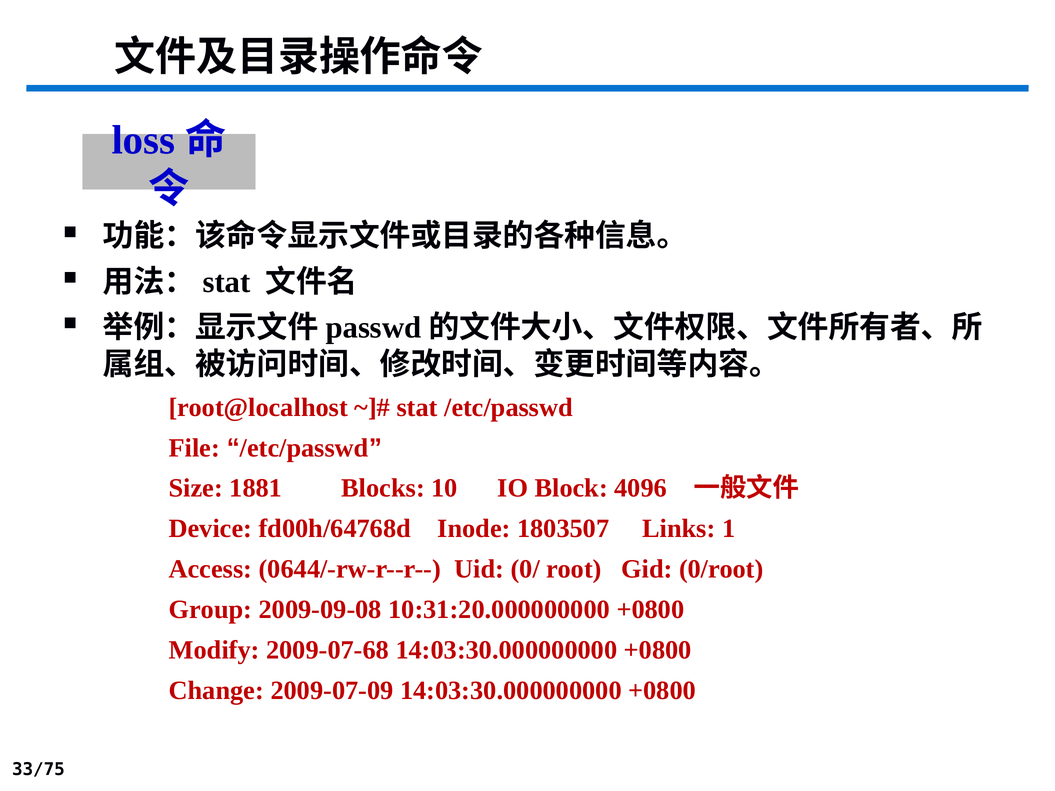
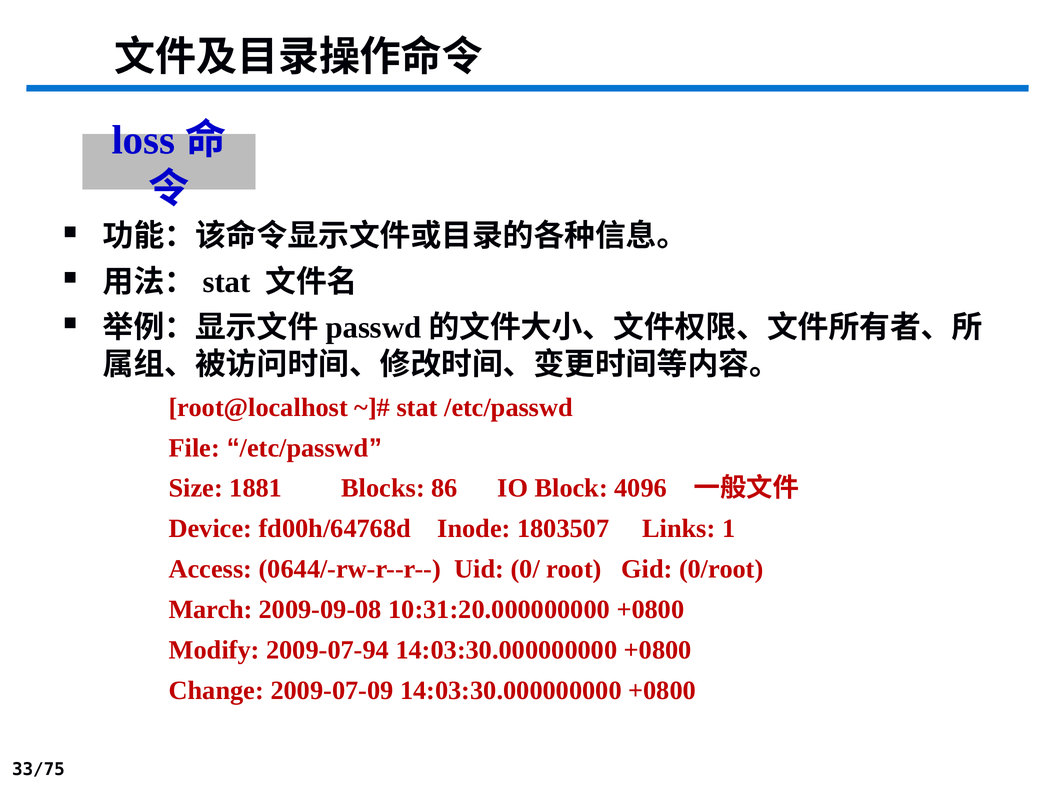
10: 10 -> 86 (444, 488)
Group: Group -> March (211, 610)
2009-07-68: 2009-07-68 -> 2009-07-94 (328, 650)
